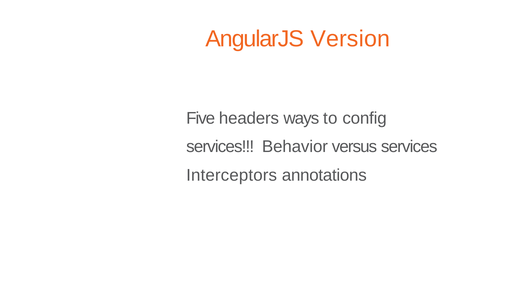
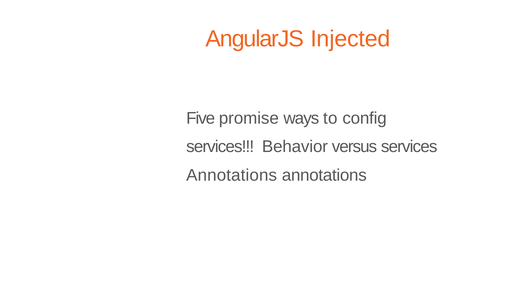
Version: Version -> Injected (350, 39)
headers: headers -> promise (249, 118)
Interceptors: Interceptors -> Annotations (232, 175)
